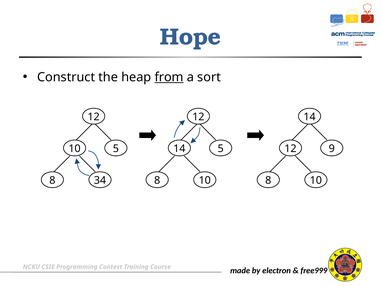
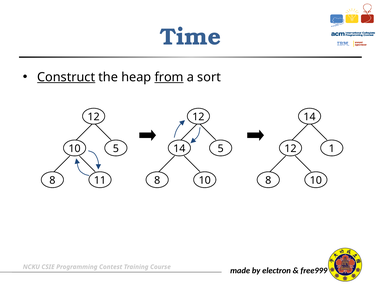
Hope: Hope -> Time (191, 37)
Construct underline: none -> present (66, 77)
9: 9 -> 1 (332, 149)
34: 34 -> 11 (100, 180)
